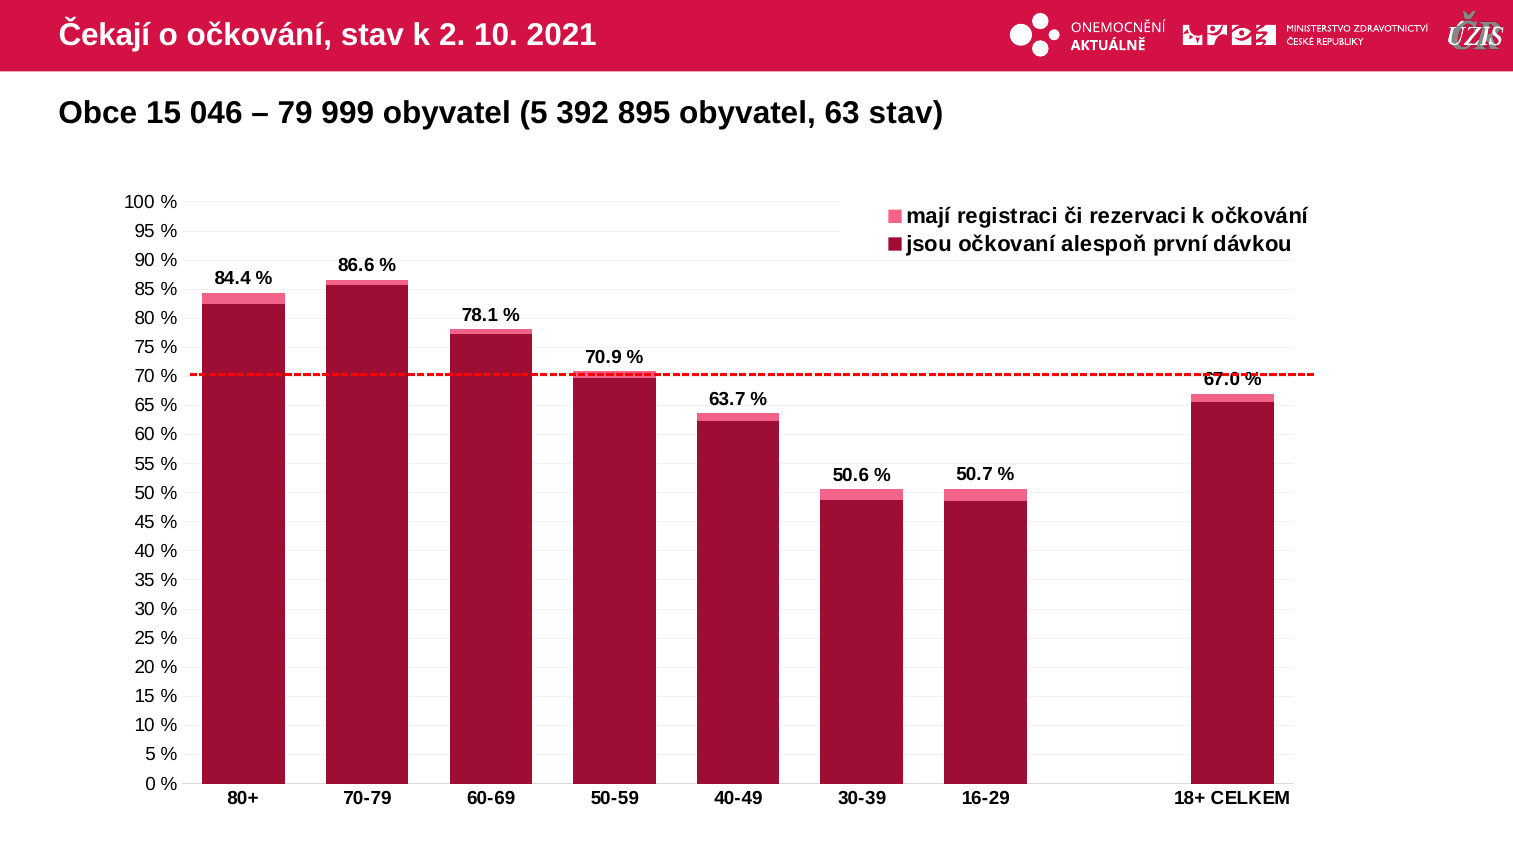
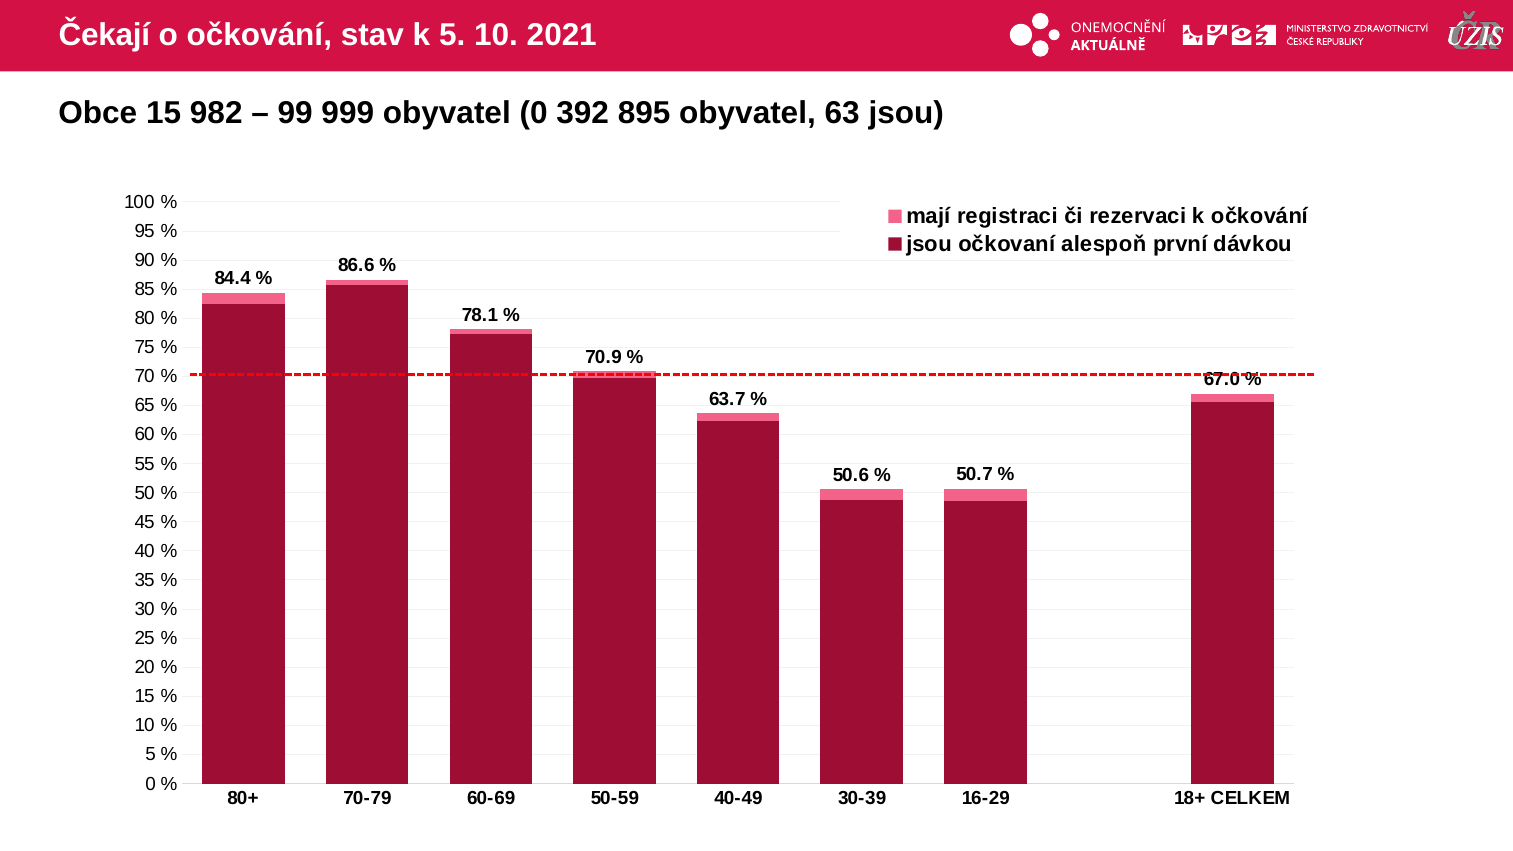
k 2: 2 -> 5 (452, 36)
046: 046 -> 982 (216, 113)
79: 79 -> 99 (295, 113)
obyvatel 5: 5 -> 0 (534, 113)
63 stav: stav -> jsou (906, 113)
